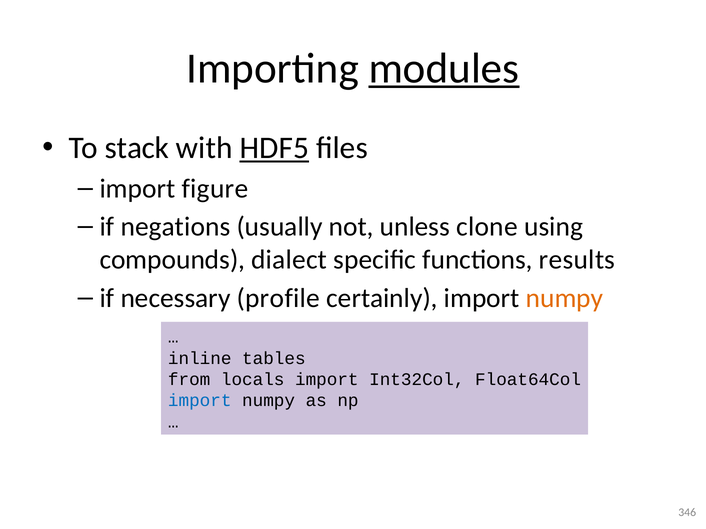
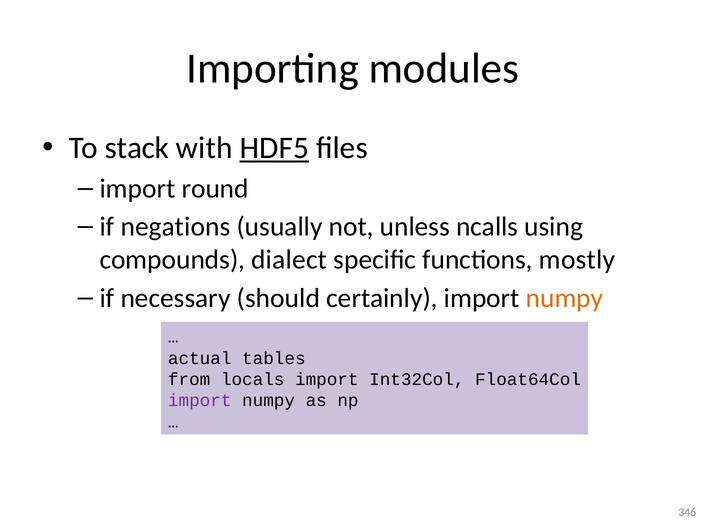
modules underline: present -> none (444, 68)
figure: figure -> round (215, 189)
clone: clone -> ncalls (487, 227)
results: results -> mostly (577, 260)
profile: profile -> should (278, 299)
inline: inline -> actual (200, 359)
import colour: blue -> purple (200, 401)
